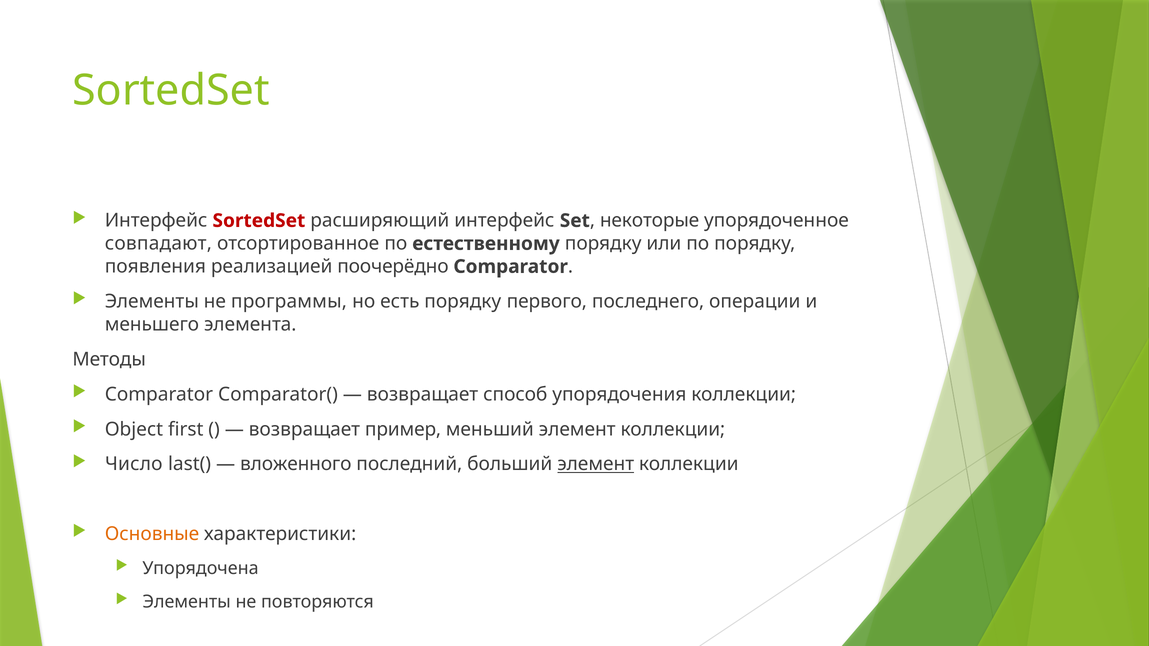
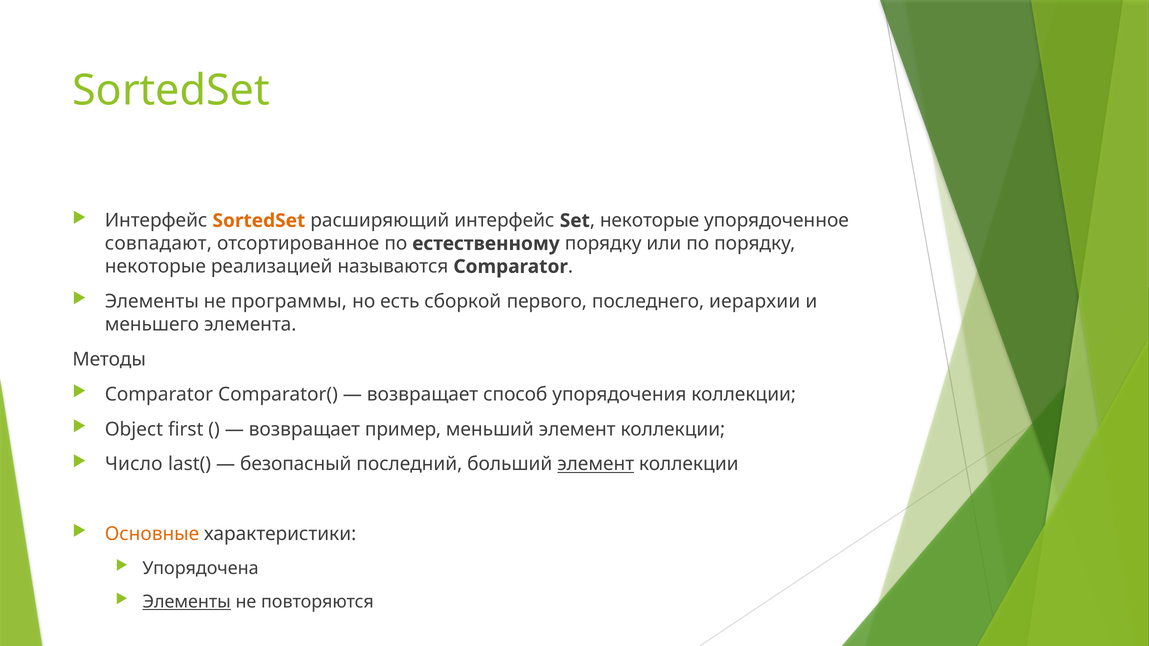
SortedSet colour: red -> orange (259, 221)
появления: появления -> некоторые (155, 267)
поочерёдно: поочерёдно -> называются (393, 267)
есть порядку: порядку -> сборкой (463, 302)
операции: операции -> иерархии (755, 302)
вложенного: вложенного -> безопасный (296, 464)
Элементы underline: none -> present (187, 602)
